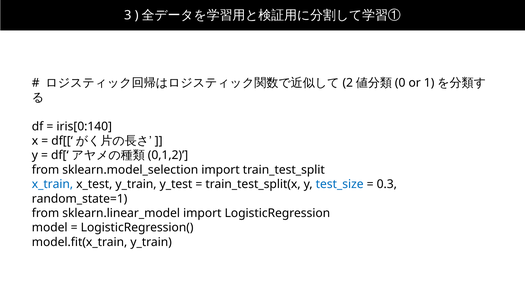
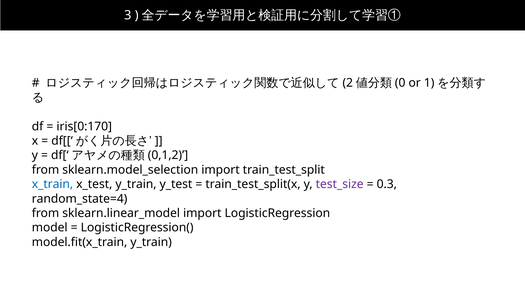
iris[0:140: iris[0:140 -> iris[0:170 (84, 126)
test_size colour: blue -> purple (340, 184)
random_state=1: random_state=1 -> random_state=4 (80, 198)
